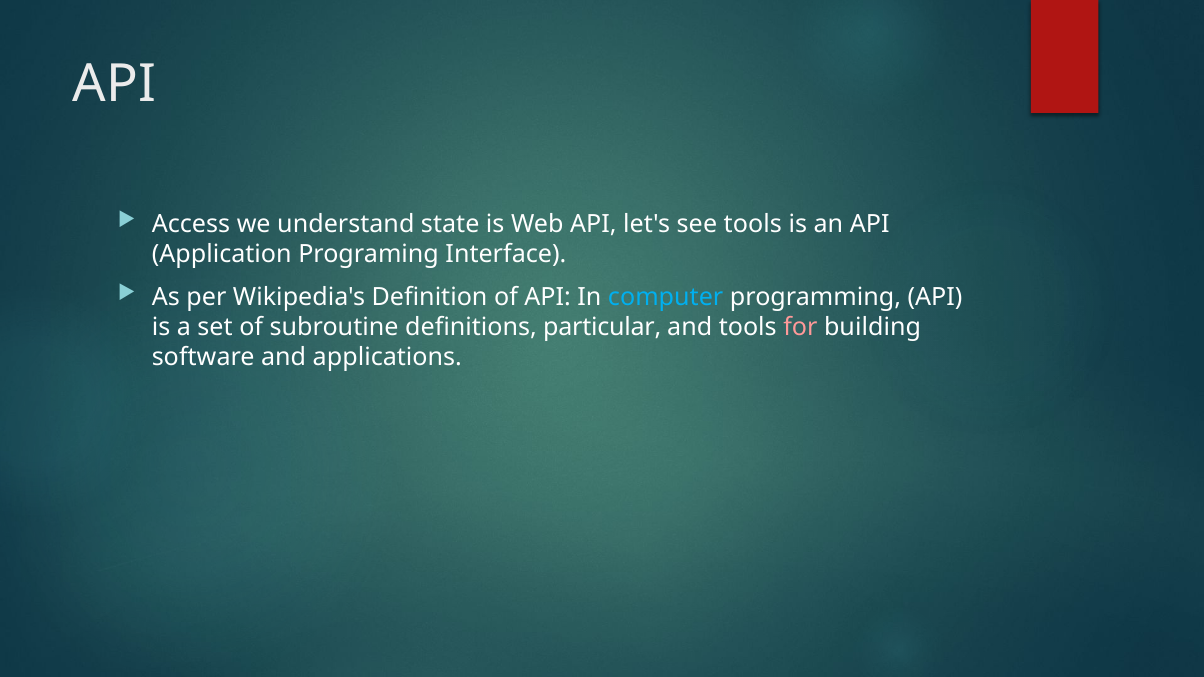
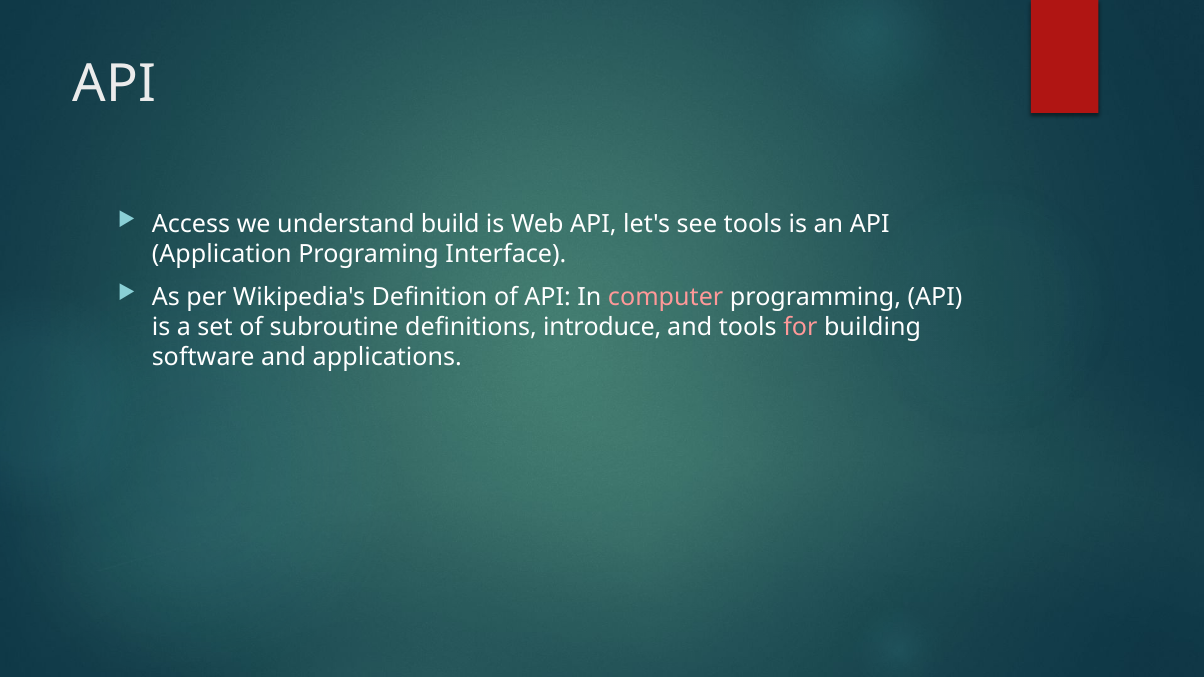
state: state -> build (450, 224)
computer colour: light blue -> pink (666, 297)
particular: particular -> introduce (602, 327)
